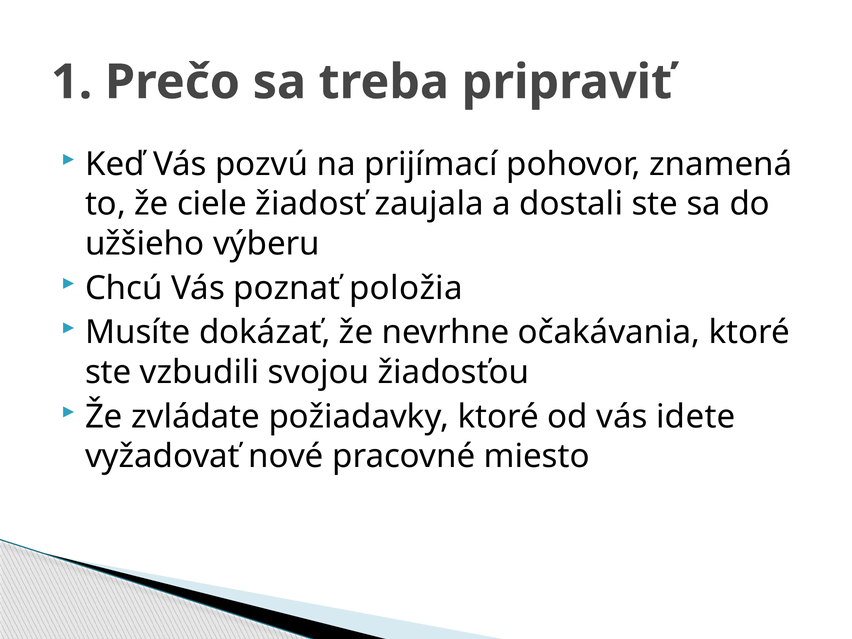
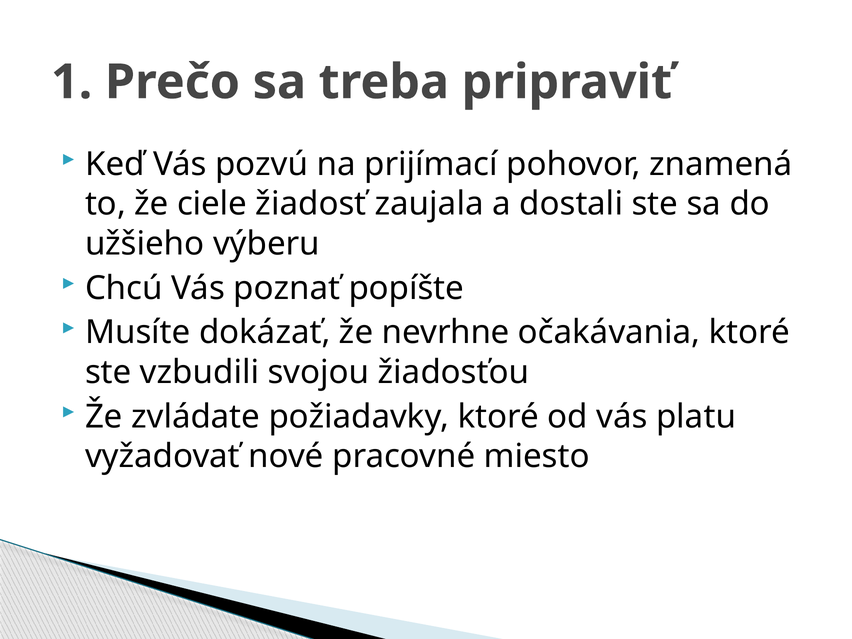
položia: položia -> popíšte (406, 288)
idete: idete -> platu (696, 417)
